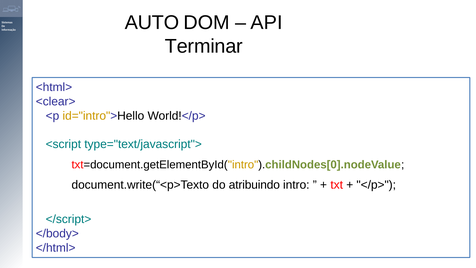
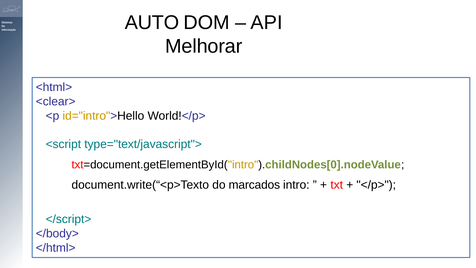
Terminar: Terminar -> Melhorar (204, 46)
atribuindo: atribuindo -> marcados (254, 185)
